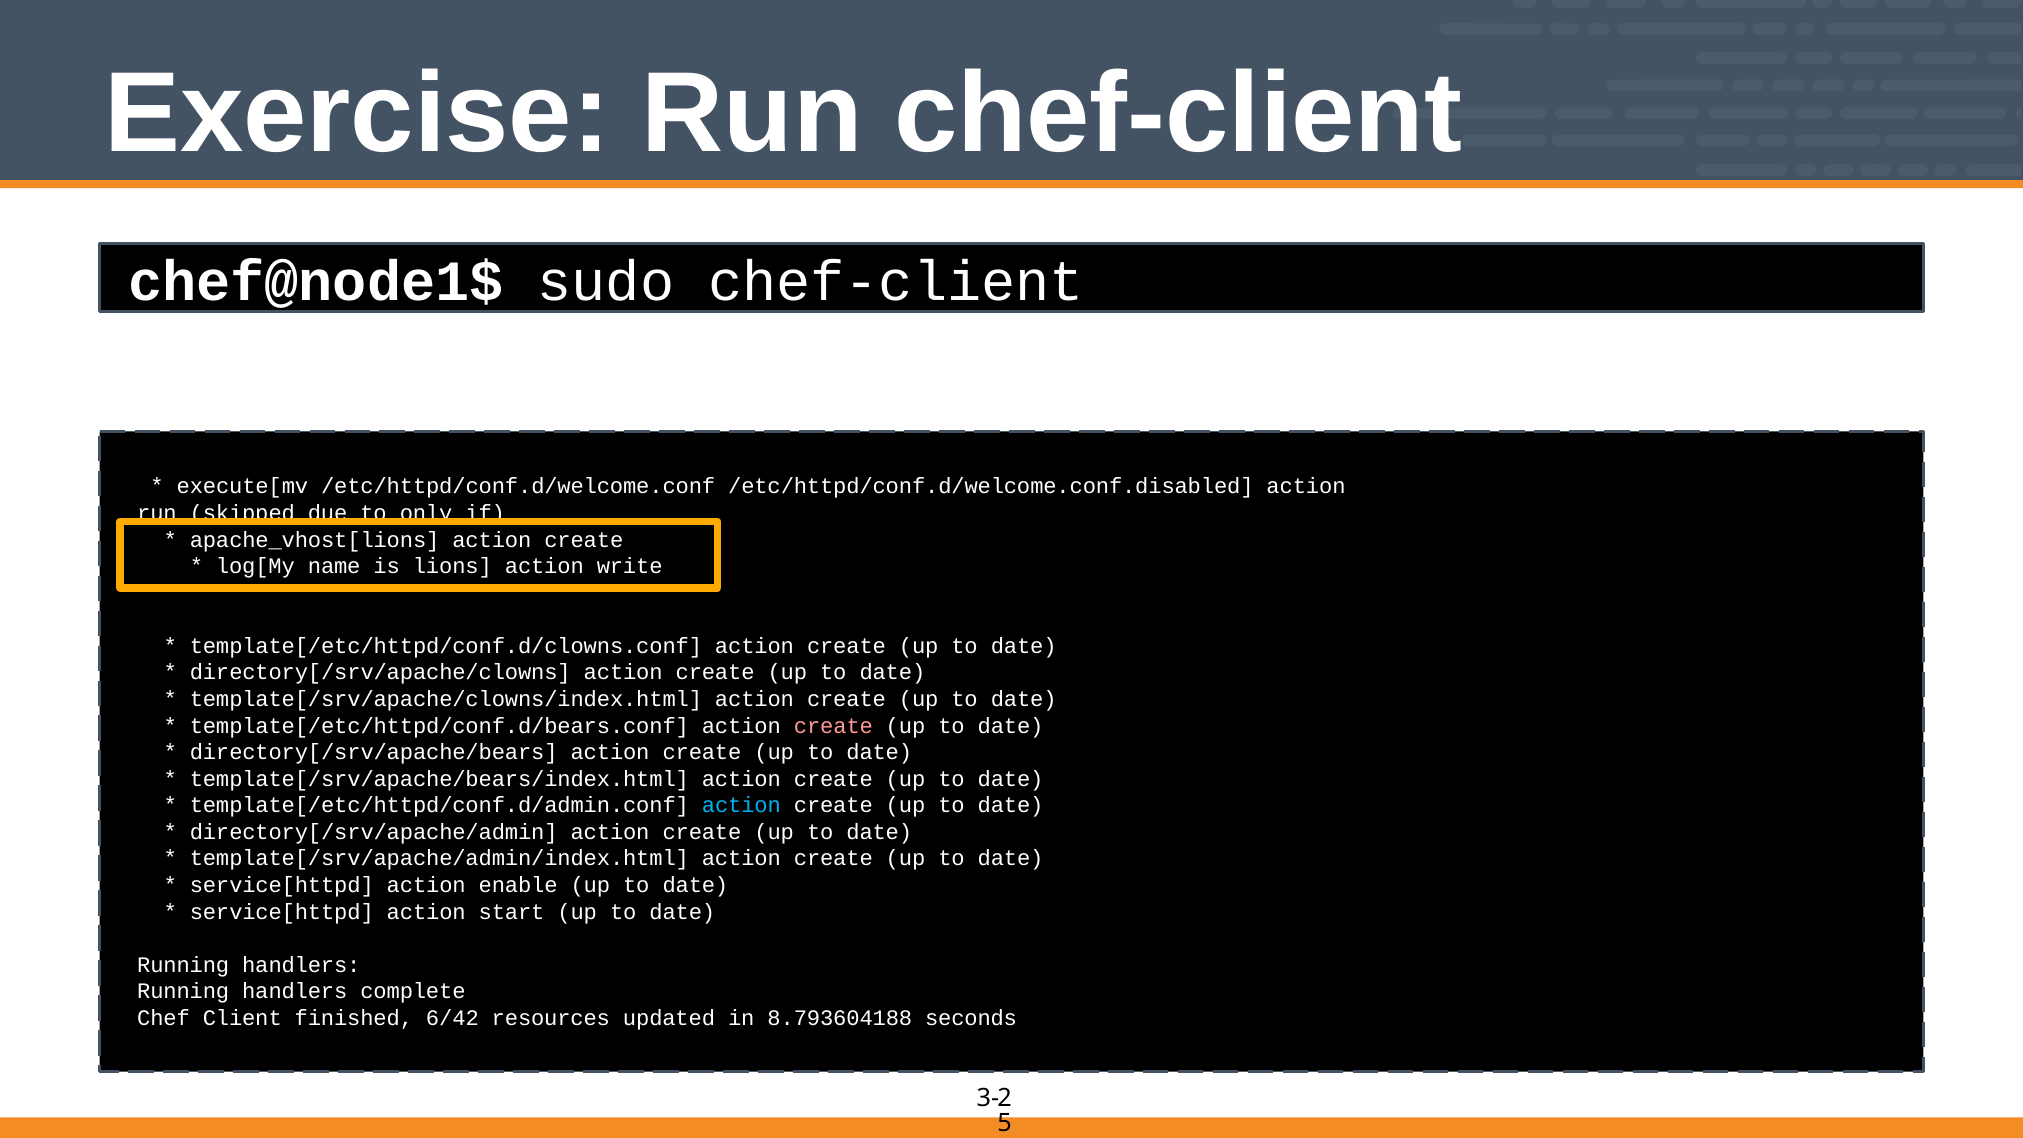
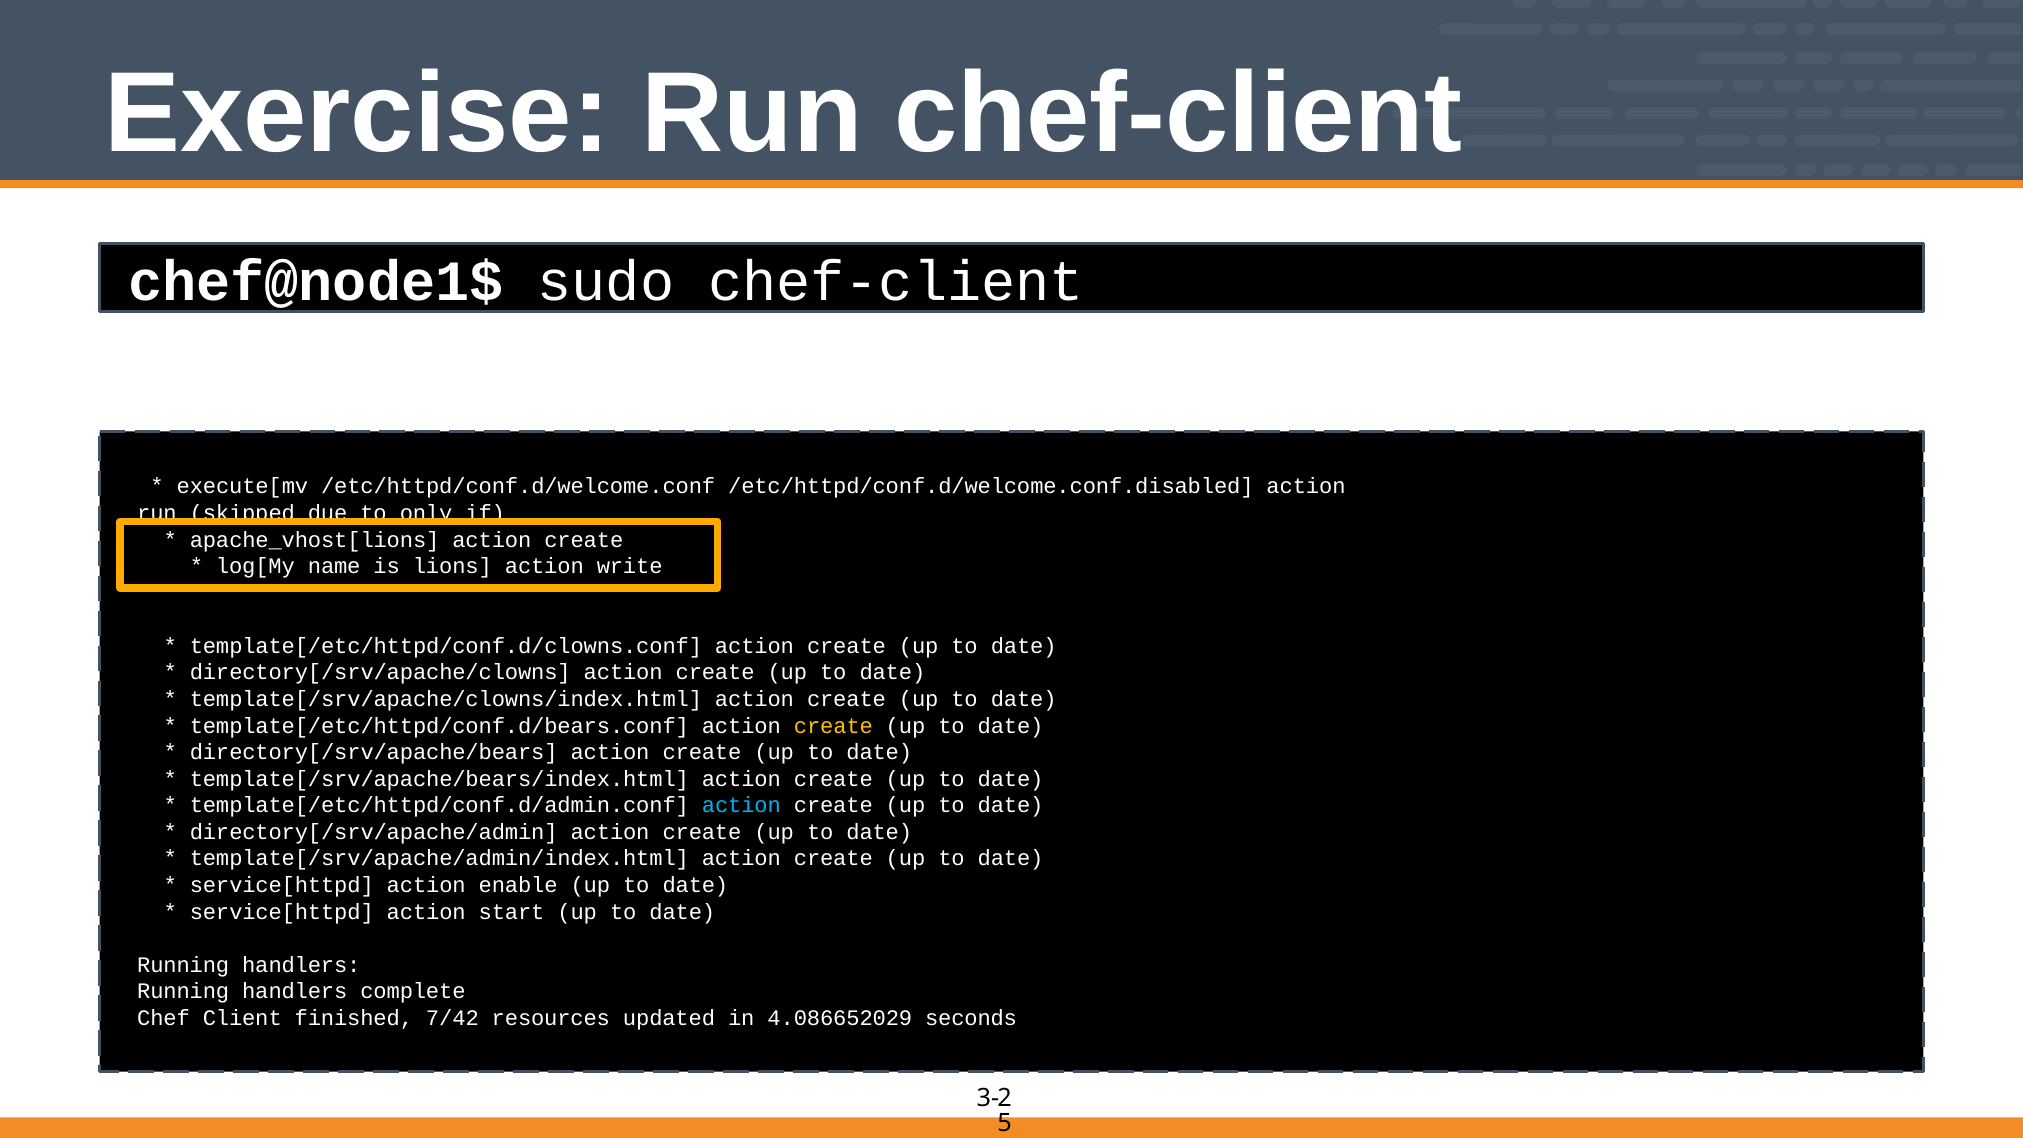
create colour: pink -> yellow (833, 726)
6/42: 6/42 -> 7/42 (452, 1018)
8.793604188: 8.793604188 -> 4.086652029 (840, 1018)
